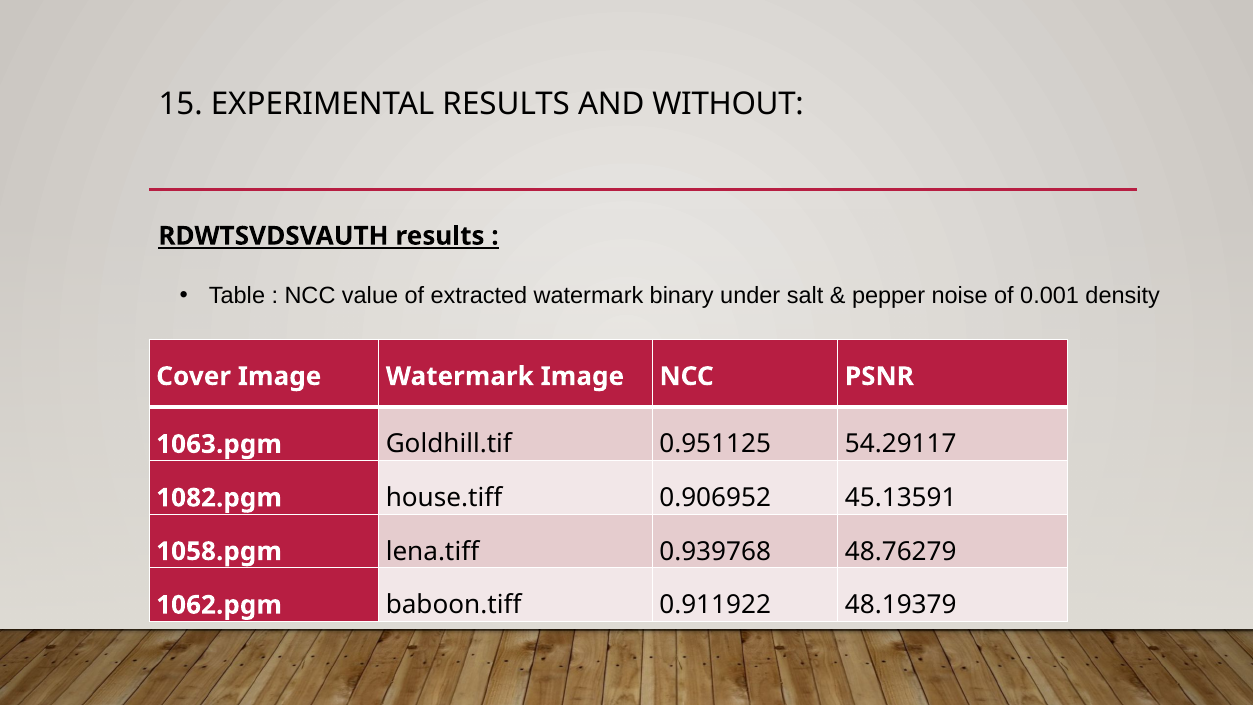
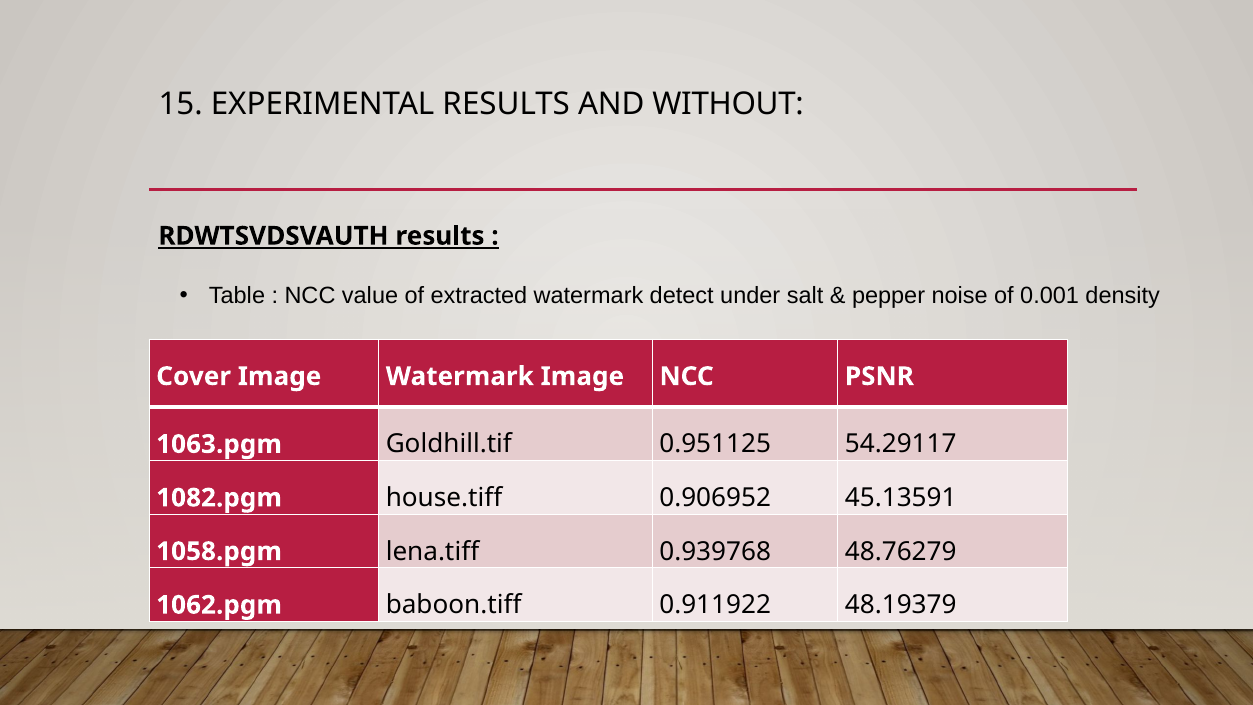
binary: binary -> detect (682, 296)
